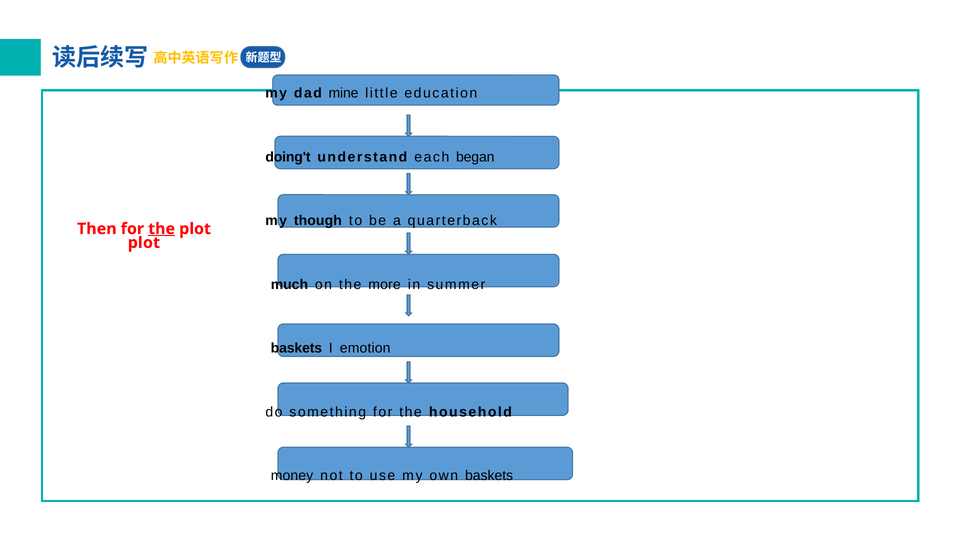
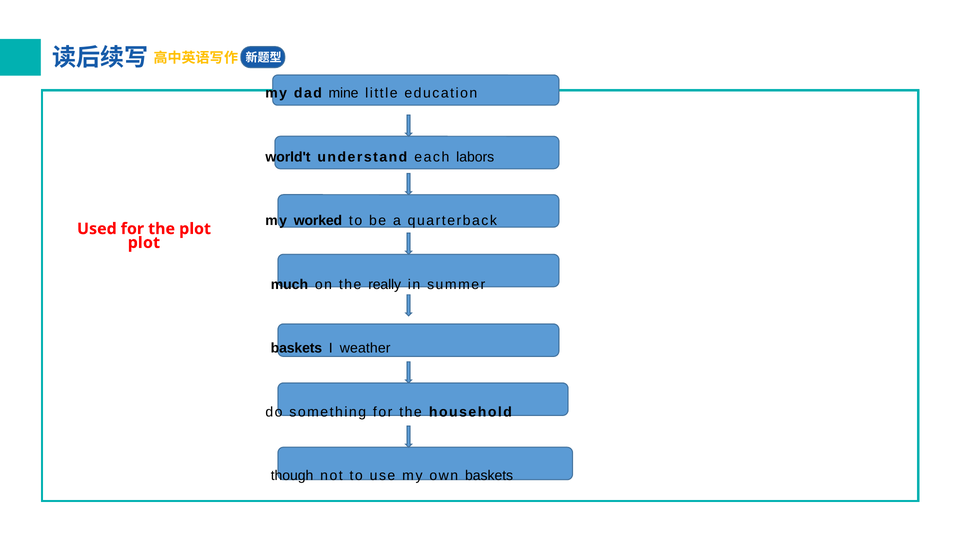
doing't: doing't -> world't (288, 157)
began: began -> labors (475, 157)
though: though -> worked (318, 221)
Then: Then -> Used (97, 229)
the underline: present -> none (162, 229)
more: more -> really (385, 284)
emotion: emotion -> weather (365, 348)
money: money -> though (292, 475)
